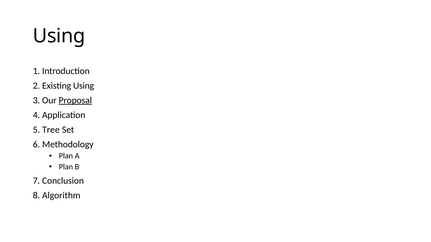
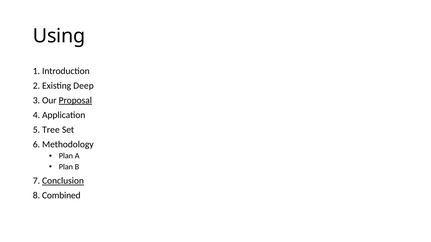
Existing Using: Using -> Deep (84, 86)
Conclusion underline: none -> present (63, 181)
Algorithm: Algorithm -> Combined (61, 196)
